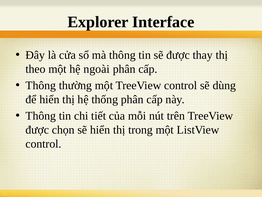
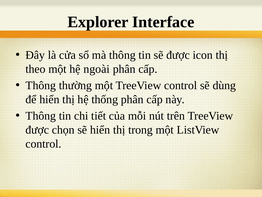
thay: thay -> icon (203, 55)
